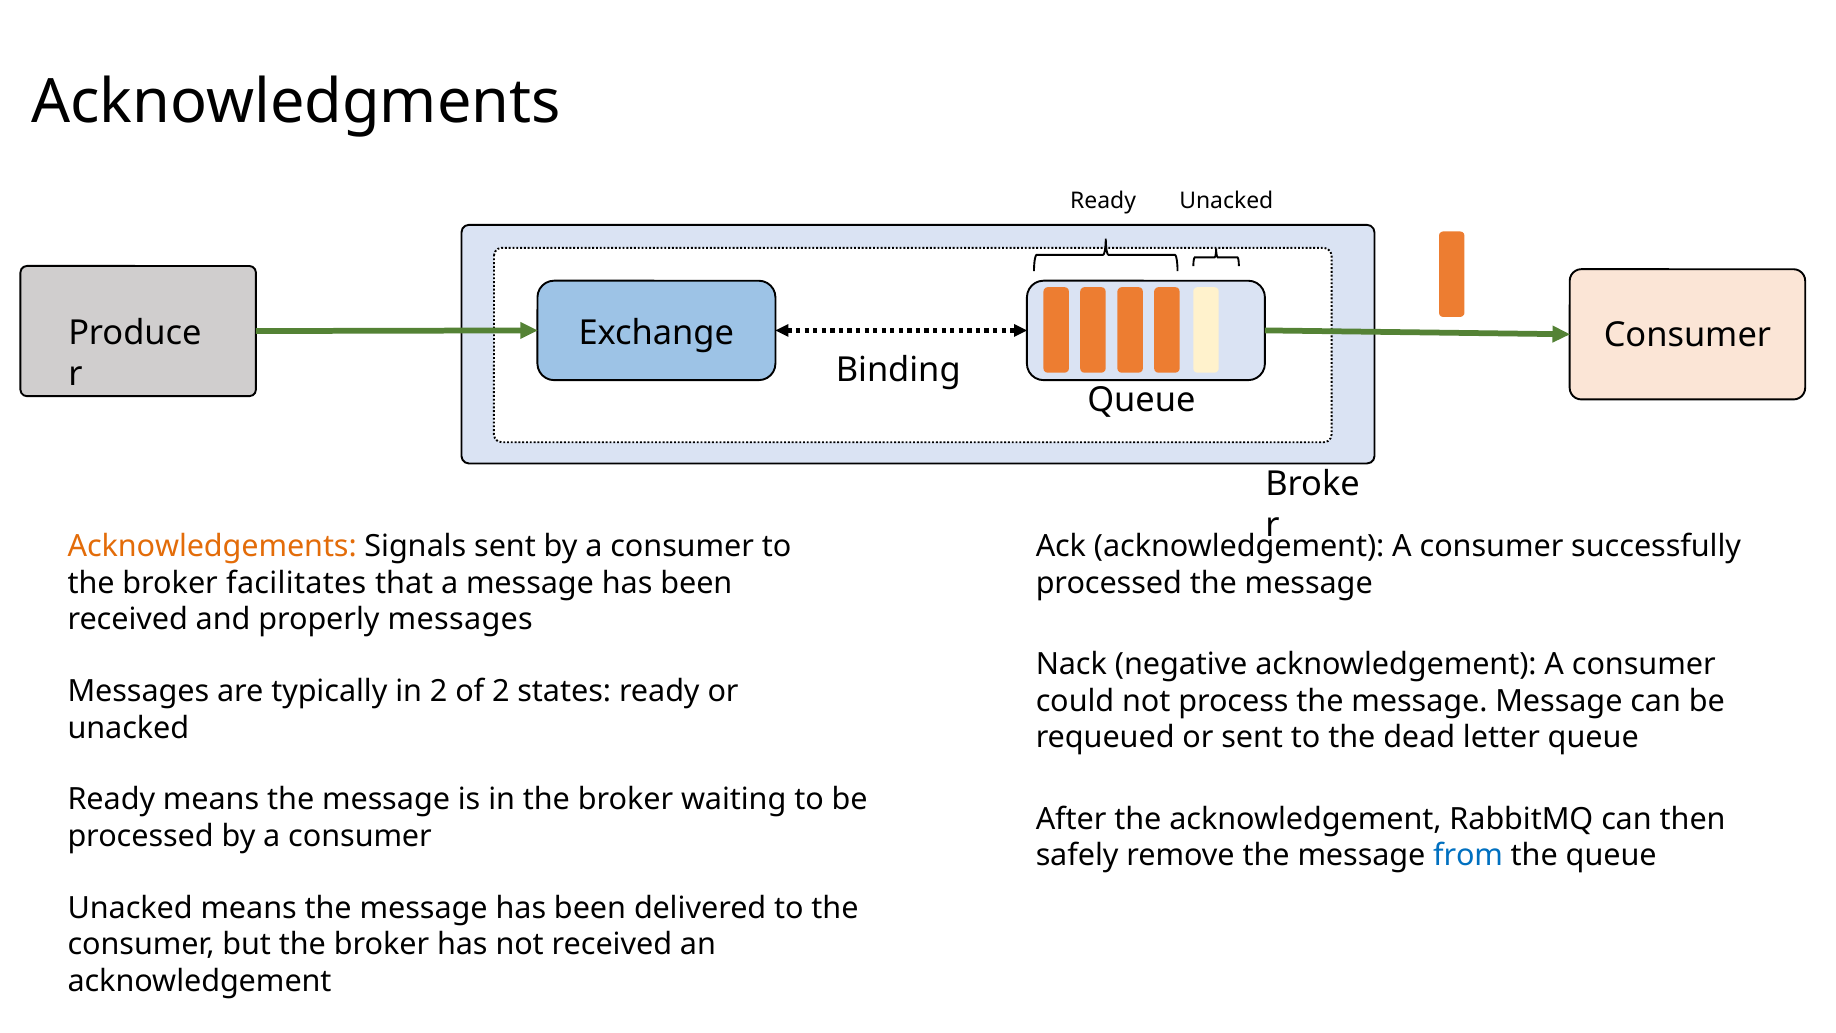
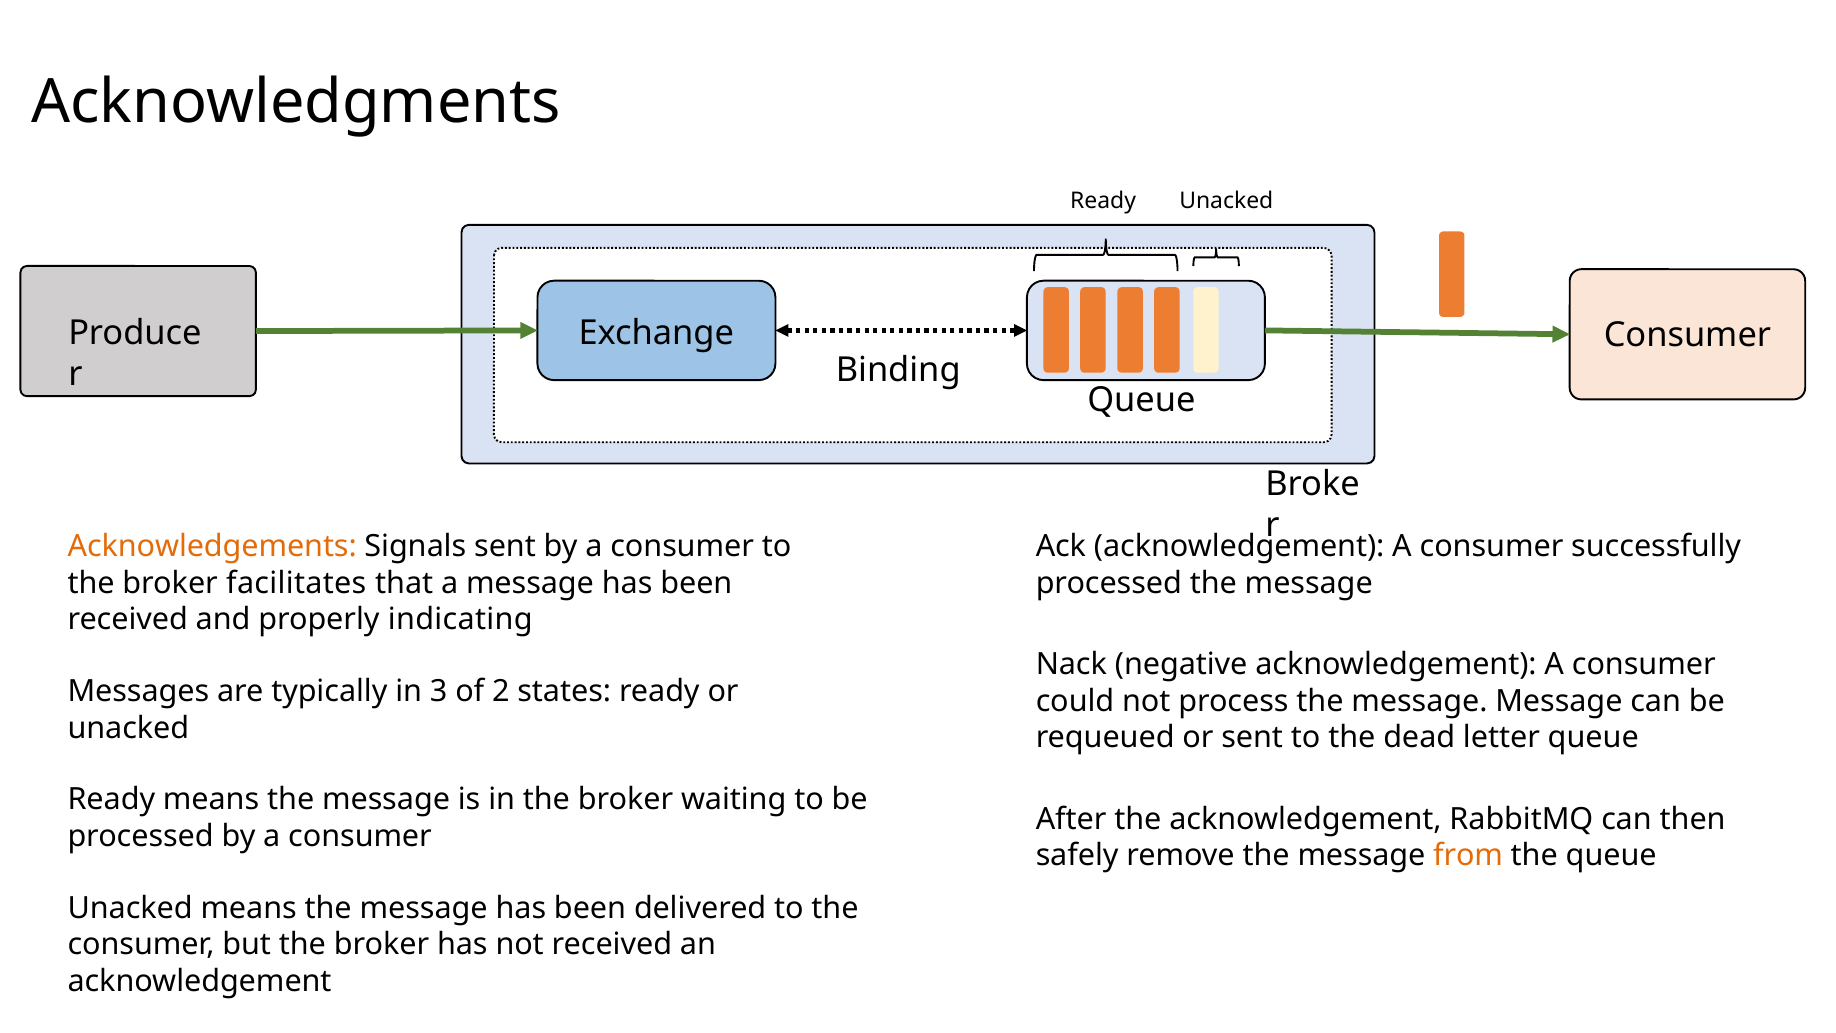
properly messages: messages -> indicating (460, 620)
in 2: 2 -> 3 (439, 691)
from colour: blue -> orange (1468, 856)
